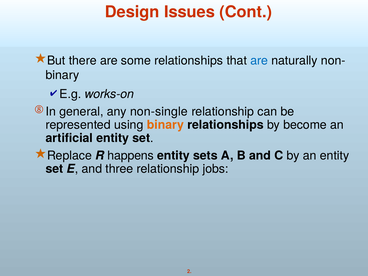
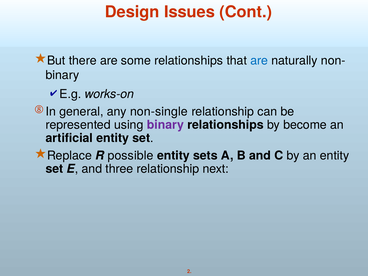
binary colour: orange -> purple (165, 125)
happens: happens -> possible (131, 156)
jobs: jobs -> next (216, 169)
